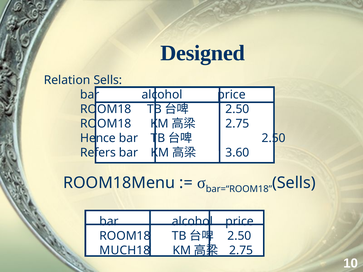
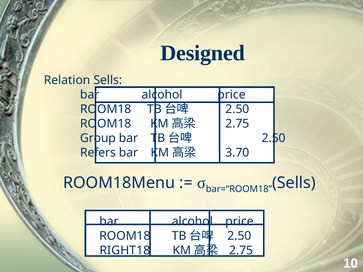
Hence: Hence -> Group (98, 138)
3.60: 3.60 -> 3.70 (237, 153)
MUCH18: MUCH18 -> RIGHT18 (125, 251)
